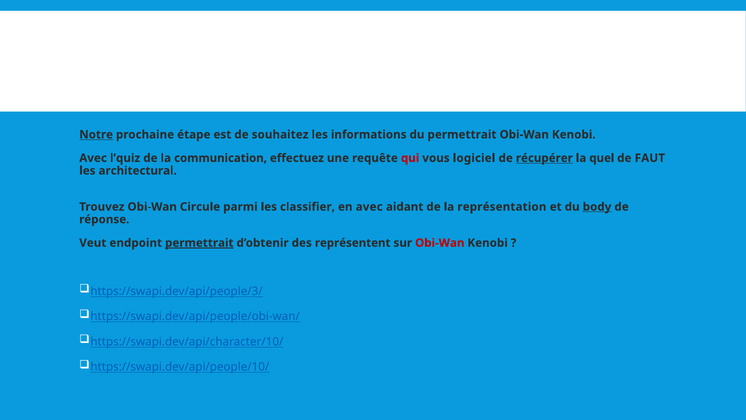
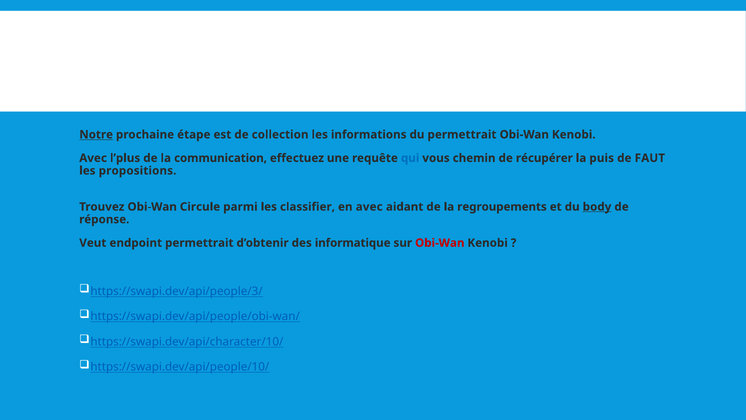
souhaitez: souhaitez -> collection (280, 134)
l’quiz: l’quiz -> l’plus (125, 158)
qui colour: red -> blue (410, 158)
logiciel: logiciel -> chemin (474, 158)
récupérer underline: present -> none (544, 158)
quel: quel -> puis (602, 158)
architectural: architectural -> propositions (138, 171)
représentation: représentation -> regroupements (502, 207)
permettrait underline: present -> none (199, 243)
représentent: représentent -> informatique (353, 243)
